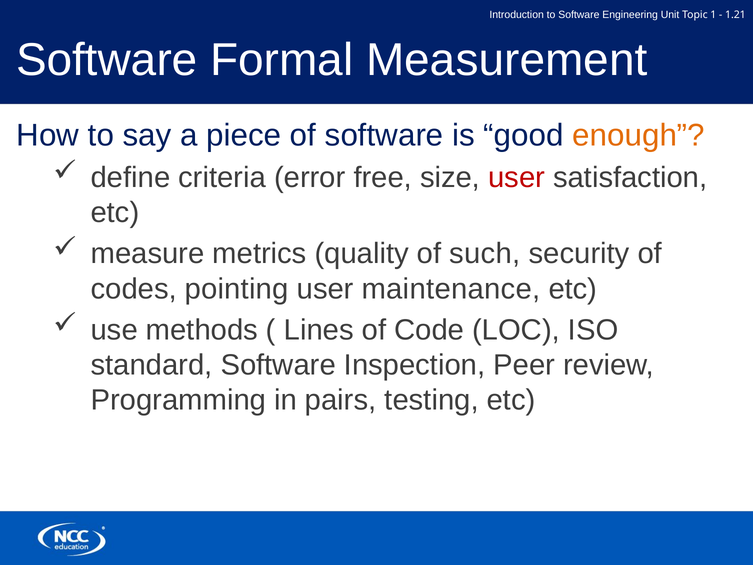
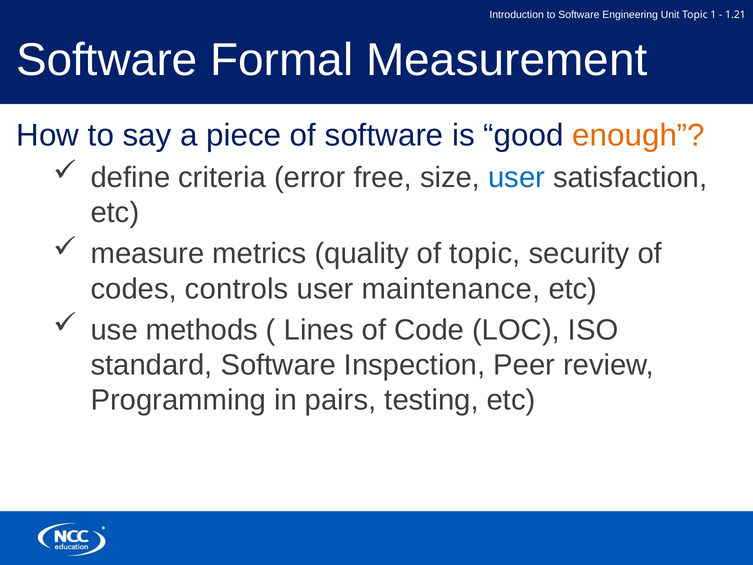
user colour: red -> blue (517, 177)
of such: such -> topic (485, 254)
pointing: pointing -> controls (237, 289)
